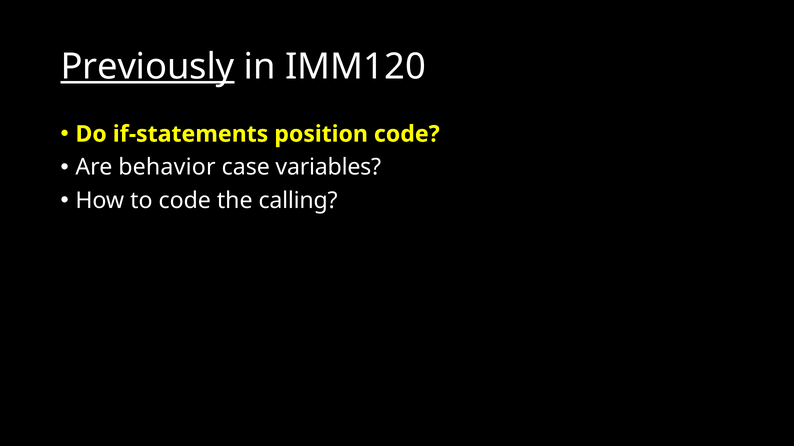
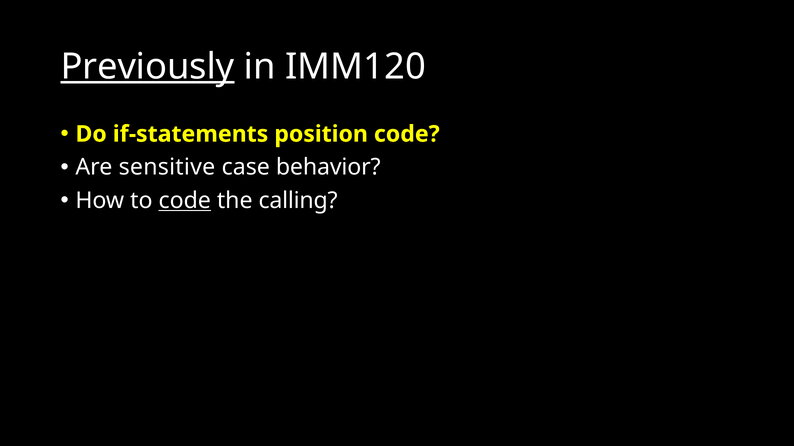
behavior: behavior -> sensitive (167, 168)
variables: variables -> behavior (328, 168)
code underline: none -> present (185, 201)
